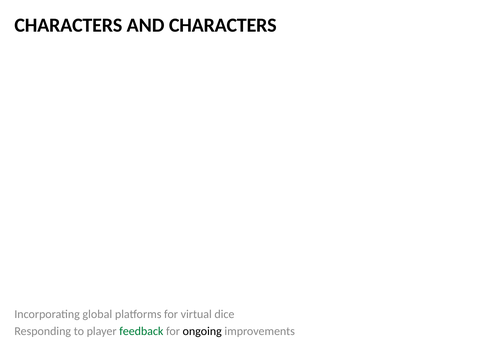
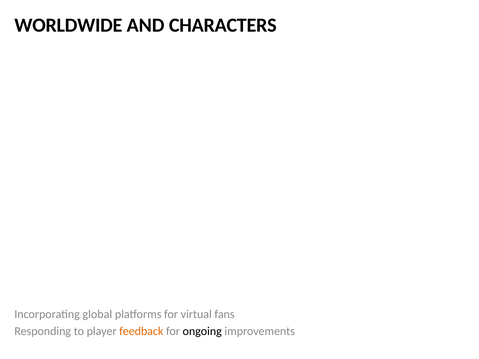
CHARACTERS: CHARACTERS -> WORLDWIDE (68, 25)
dice: dice -> fans (224, 315)
feedback colour: green -> orange (141, 331)
